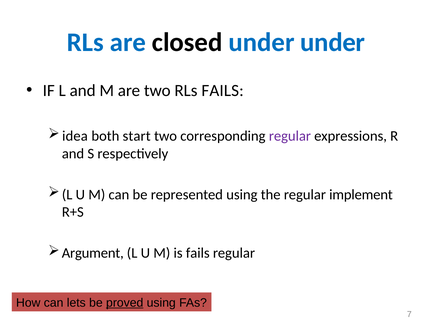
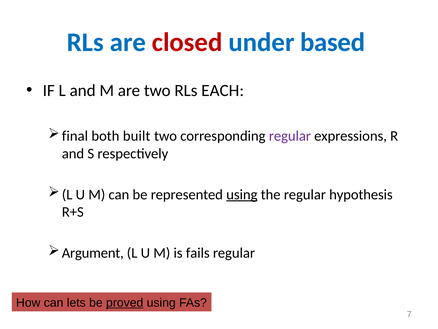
closed colour: black -> red (187, 42)
under under: under -> based (333, 42)
RLs FAILS: FAILS -> EACH (223, 90)
idea: idea -> final (75, 136)
start: start -> built (137, 136)
using underline: none -> present (242, 194)
implement: implement -> hypothesis (361, 194)
